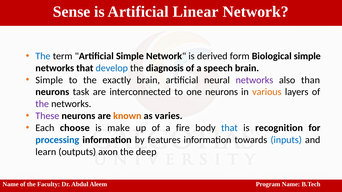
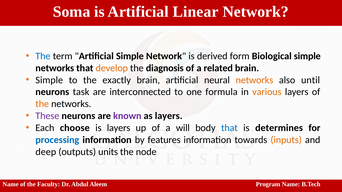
Sense: Sense -> Soma (72, 12)
develop colour: blue -> orange (112, 68)
speech: speech -> related (218, 68)
networks colour: purple -> orange (254, 80)
than: than -> until (311, 80)
one neurons: neurons -> formula (221, 92)
the colour: purple -> orange (42, 104)
known colour: orange -> purple (127, 116)
as varies: varies -> layers (169, 116)
is make: make -> layers (119, 128)
fire: fire -> will (183, 128)
recognition: recognition -> determines (279, 128)
inputs colour: blue -> orange (286, 140)
learn: learn -> deep (46, 152)
axon: axon -> units (108, 152)
deep: deep -> node (146, 152)
